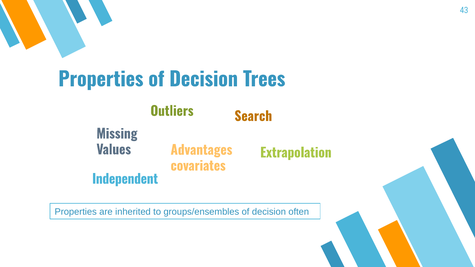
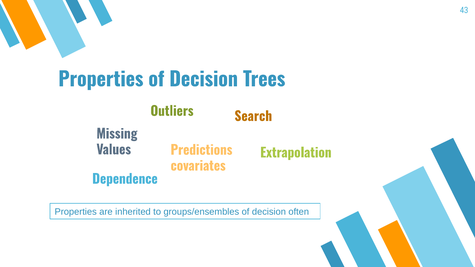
Advantages: Advantages -> Predictions (201, 151)
Independent: Independent -> Dependence (125, 179)
